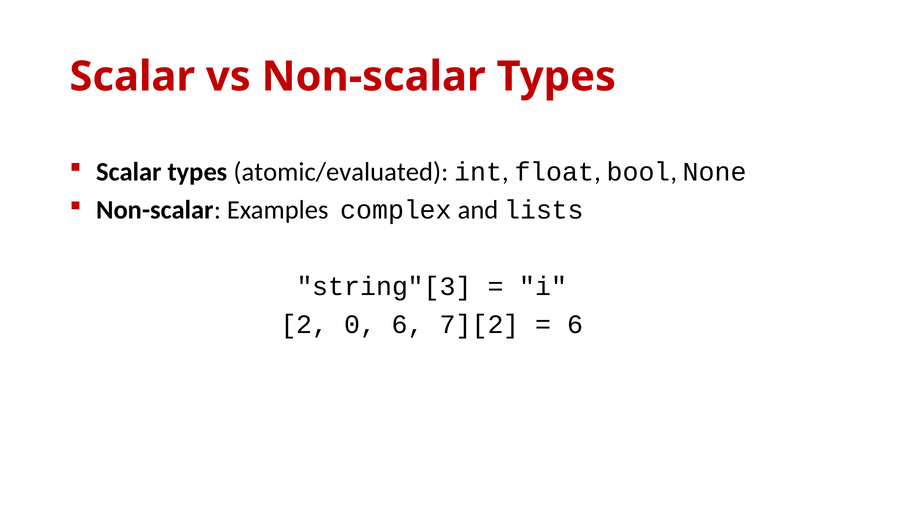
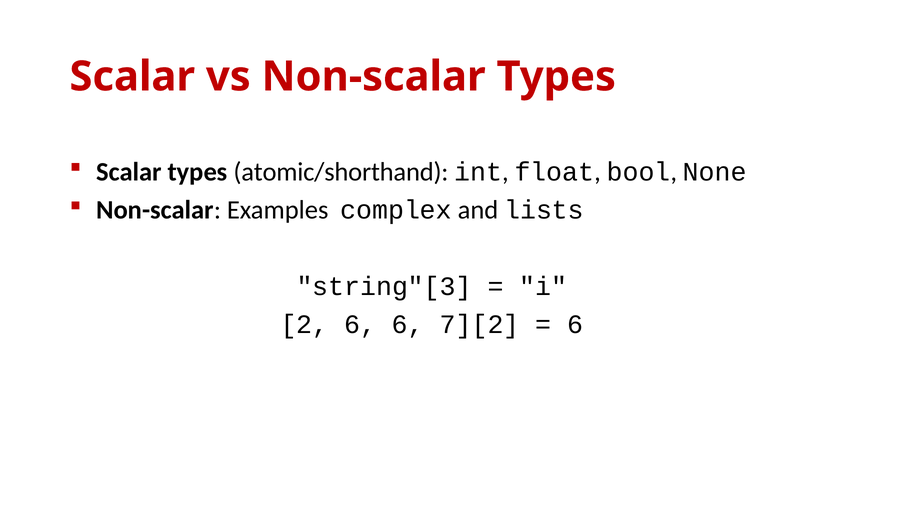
atomic/evaluated: atomic/evaluated -> atomic/shorthand (341, 172)
2 0: 0 -> 6 (360, 324)
